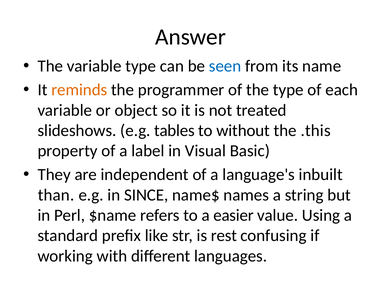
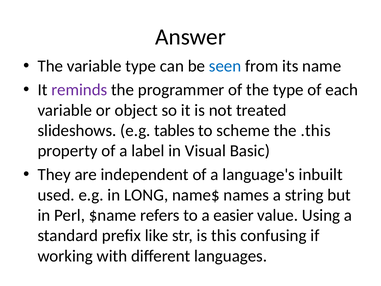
reminds colour: orange -> purple (79, 90)
without: without -> scheme (243, 130)
than: than -> used (56, 195)
SINCE: SINCE -> LONG (146, 195)
rest: rest -> this (224, 235)
